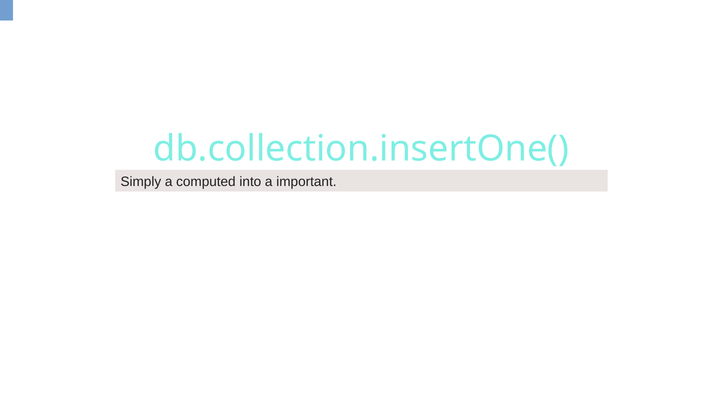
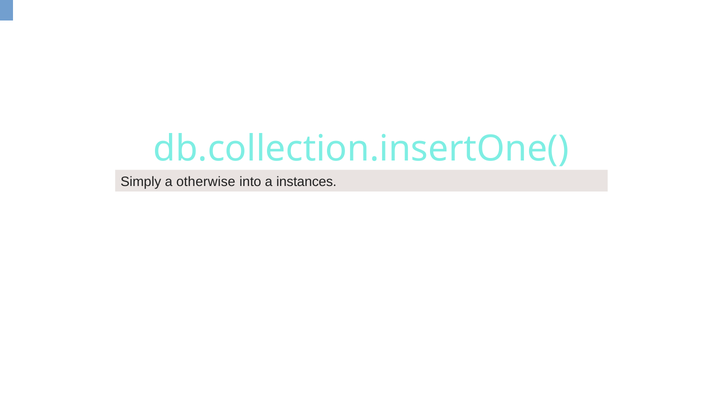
computed: computed -> otherwise (206, 181)
important: important -> instances (306, 181)
